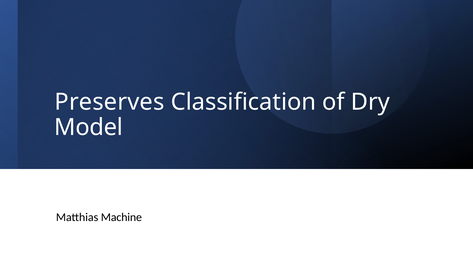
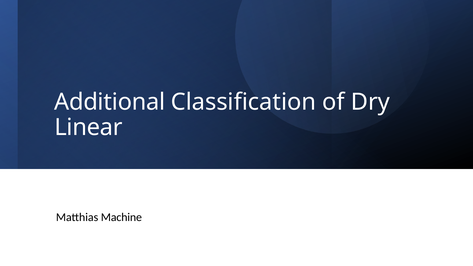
Preserves: Preserves -> Additional (110, 102)
Model: Model -> Linear (89, 127)
